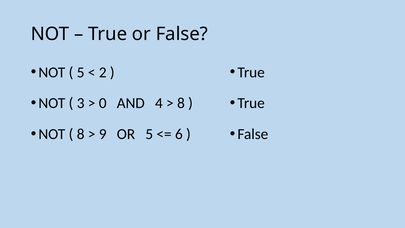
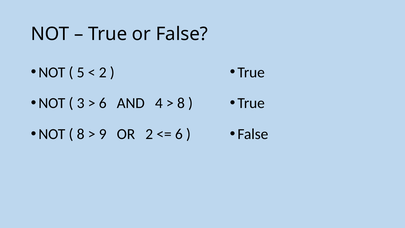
0: 0 -> 6 (103, 103)
OR 5: 5 -> 2 (149, 134)
